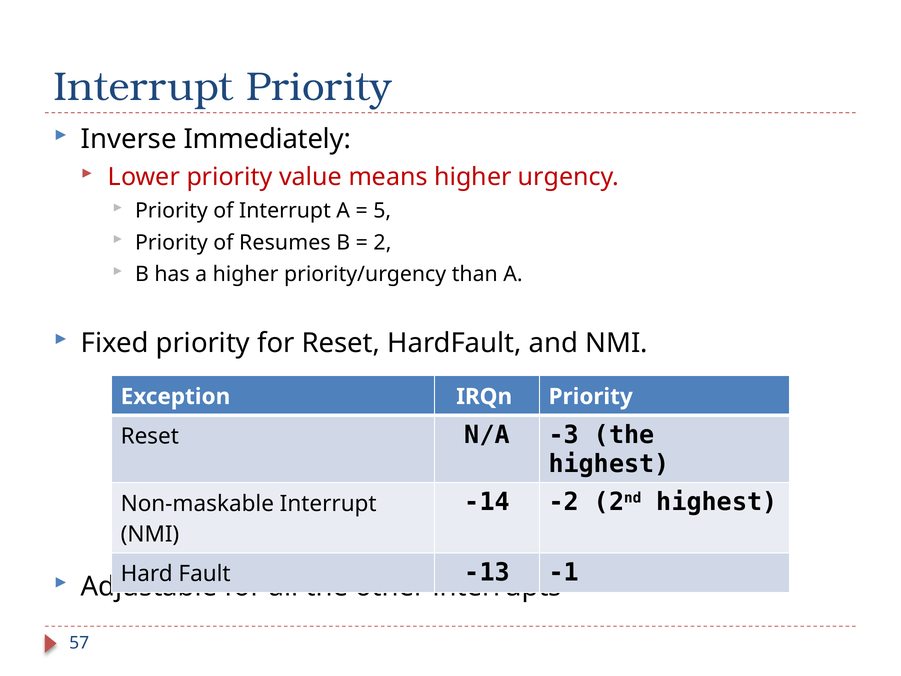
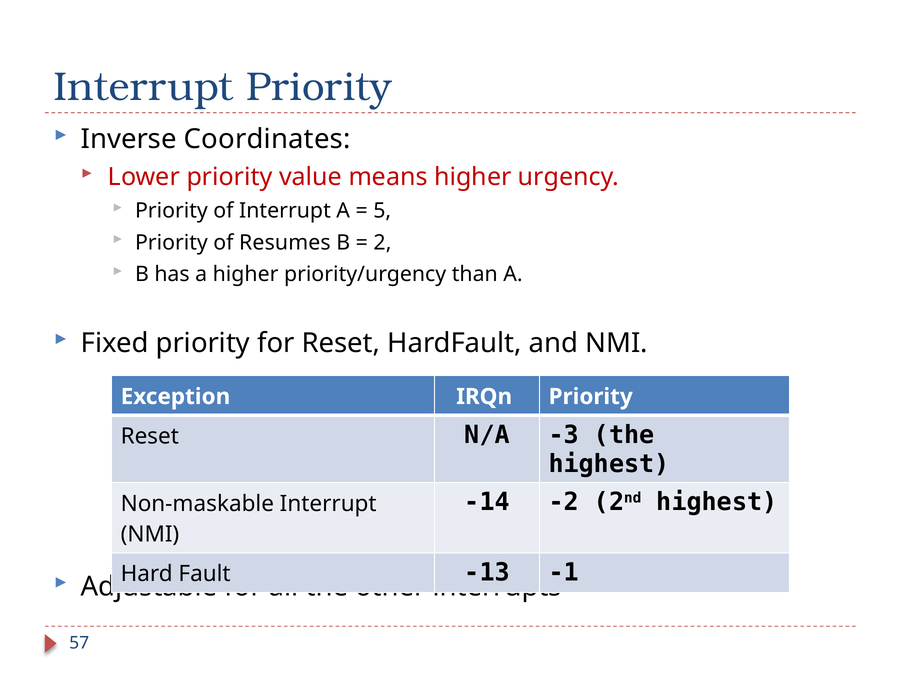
Immediately: Immediately -> Coordinates (267, 139)
